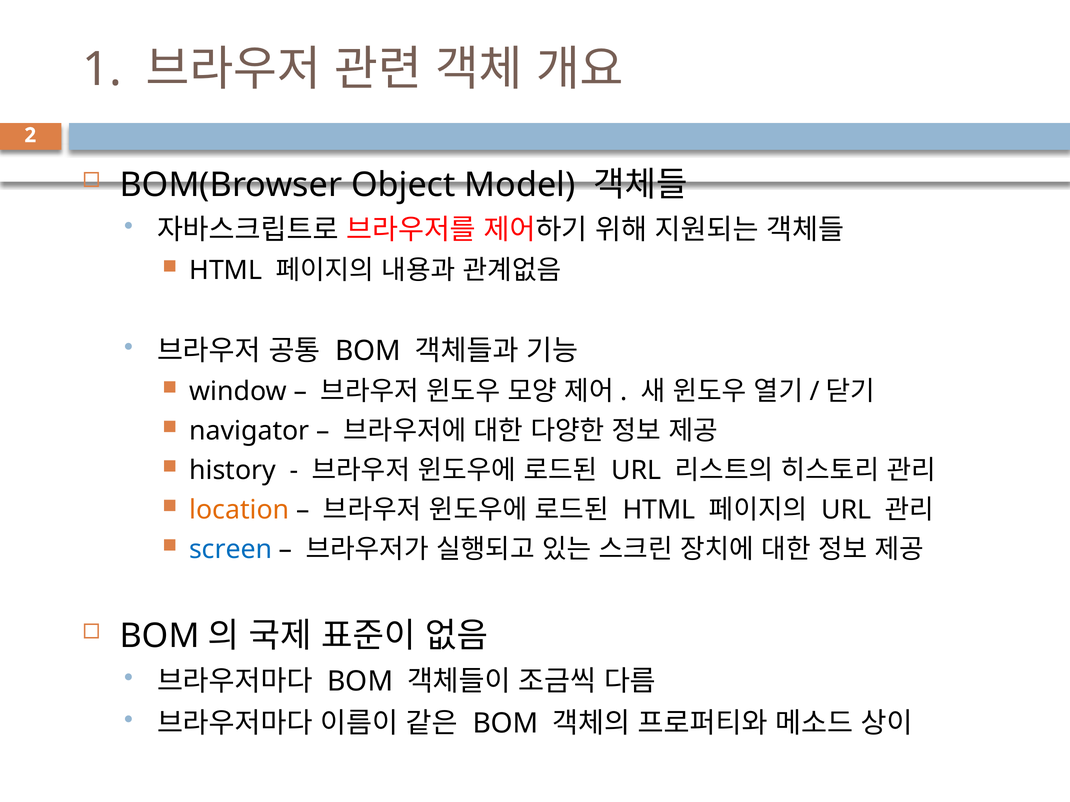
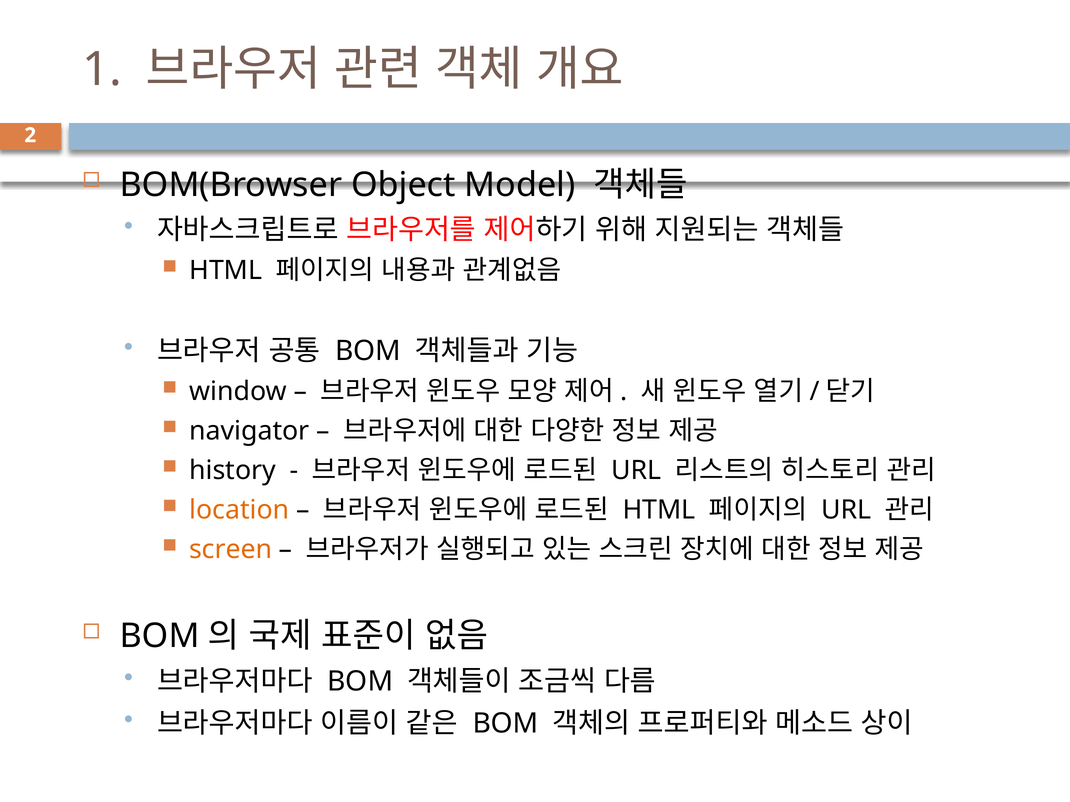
screen colour: blue -> orange (231, 550)
